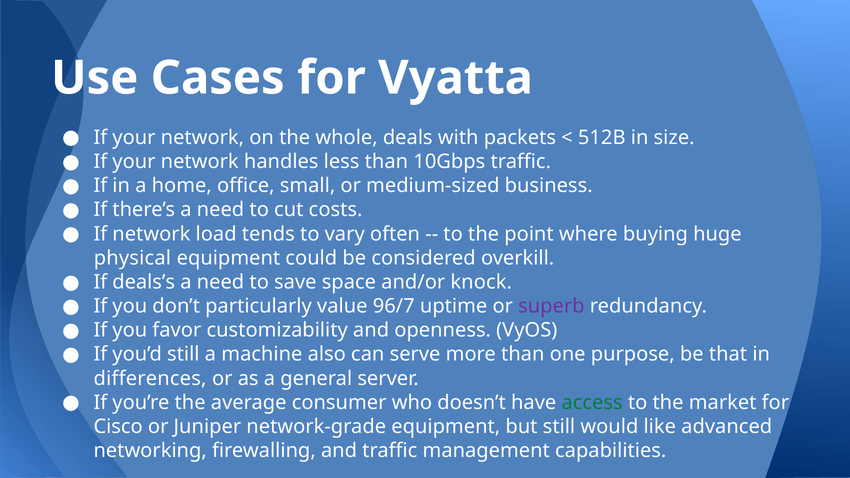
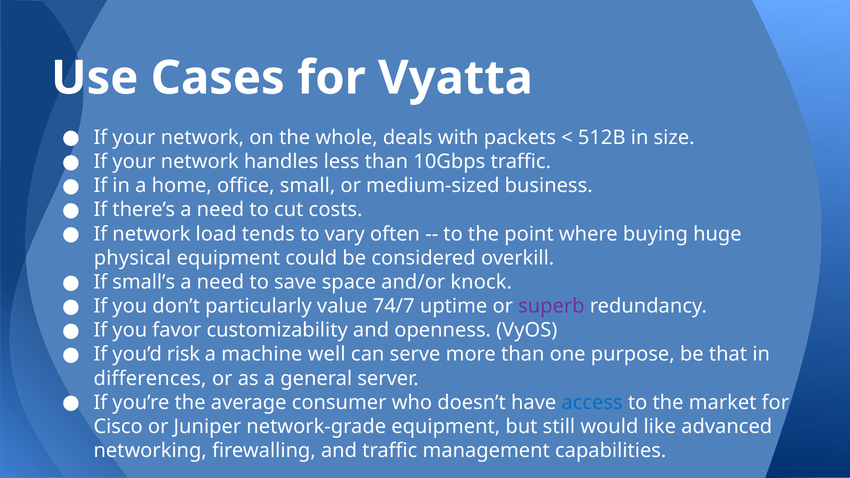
deals’s: deals’s -> small’s (144, 282)
96/7: 96/7 -> 74/7 (394, 306)
you’d still: still -> risk (183, 354)
also: also -> well (327, 354)
access colour: green -> blue (592, 403)
